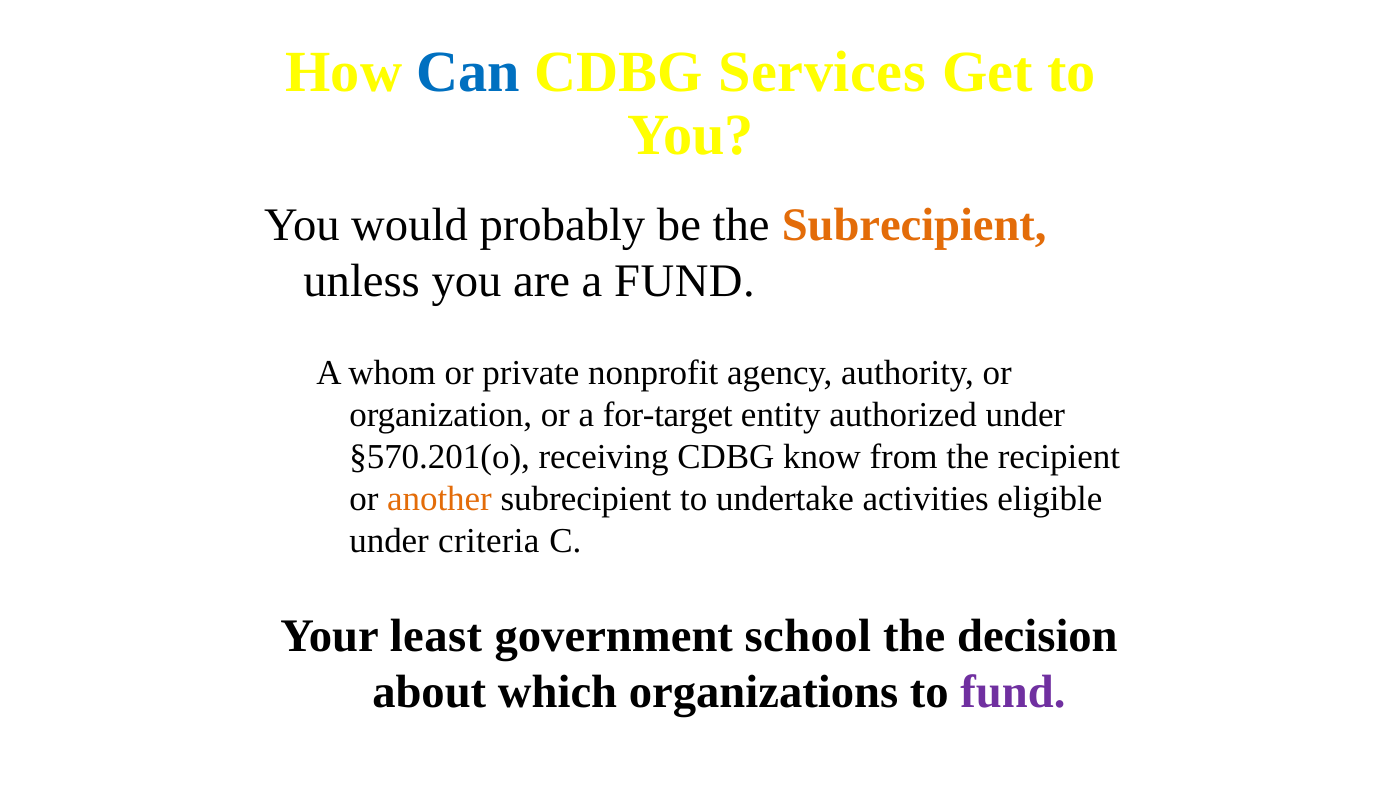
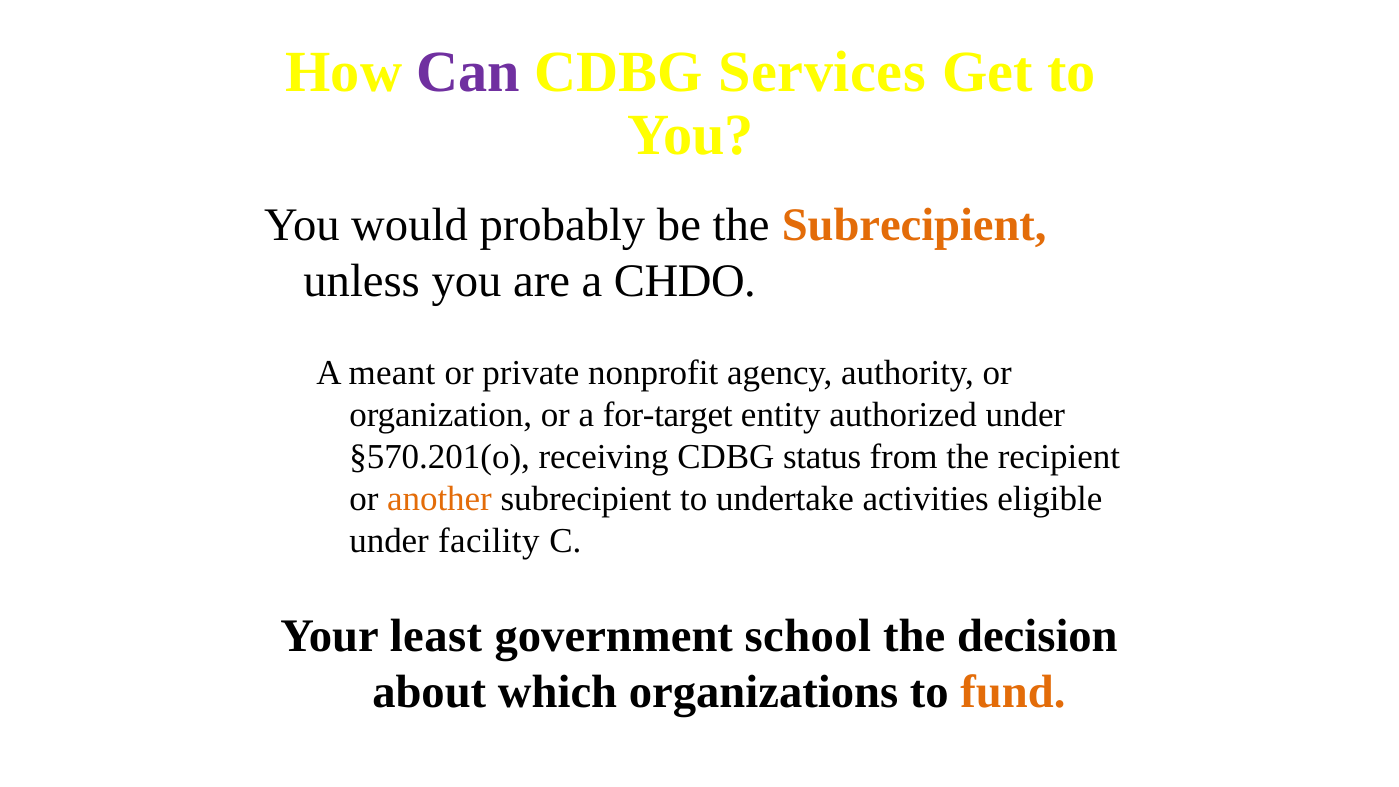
Can colour: blue -> purple (468, 72)
a FUND: FUND -> CHDO (685, 281)
whom: whom -> meant (392, 373)
know: know -> status (822, 457)
criteria: criteria -> facility (489, 541)
fund colour: purple -> orange (1013, 692)
